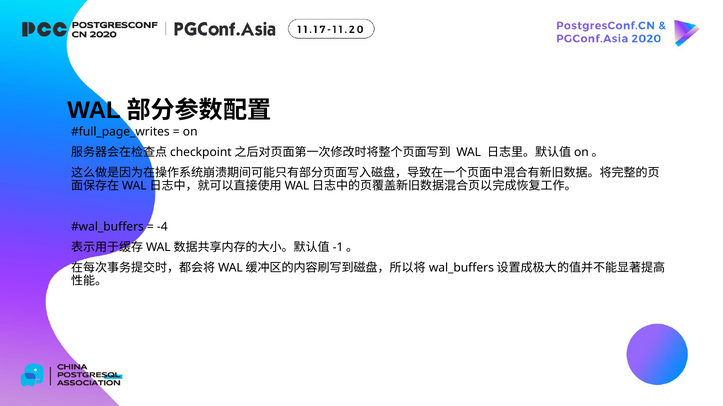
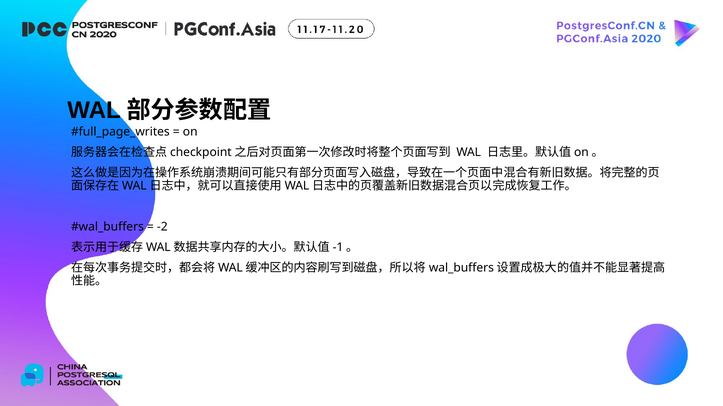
-4: -4 -> -2 (162, 227)
